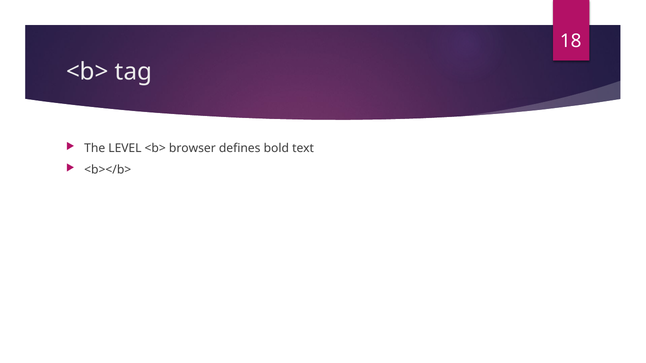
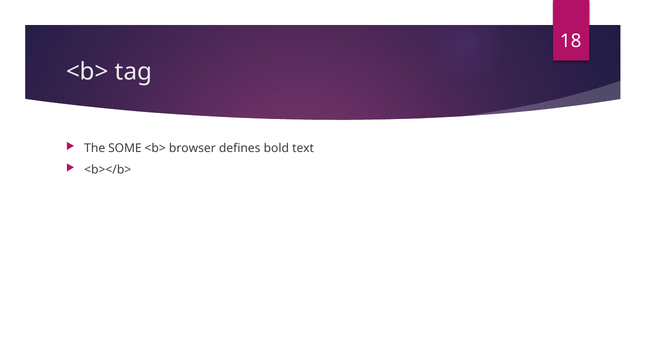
LEVEL: LEVEL -> SOME (125, 148)
